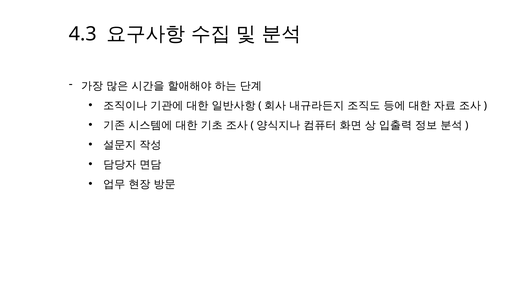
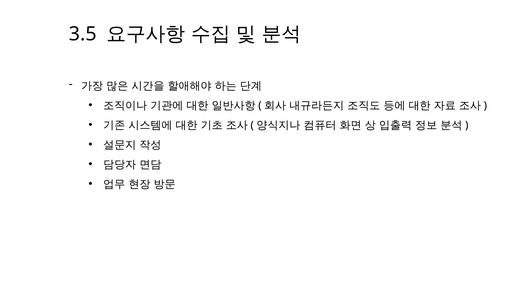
4.3: 4.3 -> 3.5 (83, 34)
